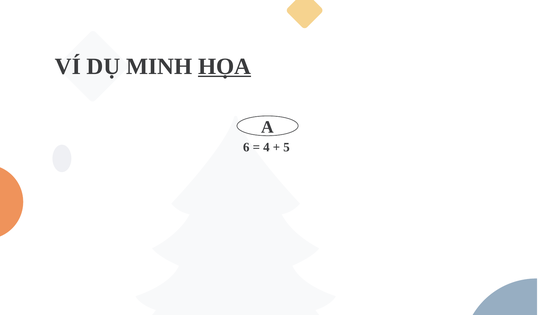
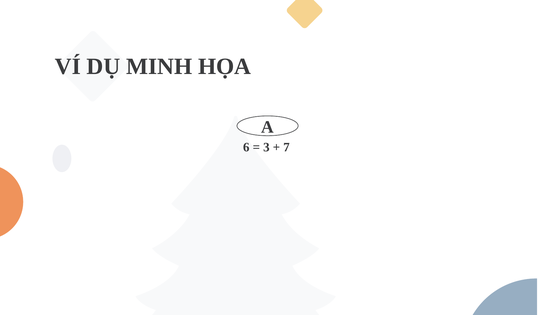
HỌA underline: present -> none (225, 66)
4: 4 -> 3 (266, 147)
5: 5 -> 7 (287, 147)
